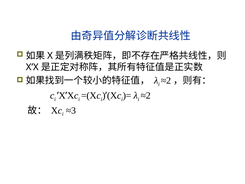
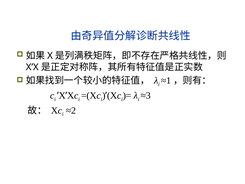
≈2: ≈2 -> ≈1 (166, 80)
≈2: ≈2 -> ≈3 (146, 95)
≈3: ≈3 -> ≈2 (71, 110)
